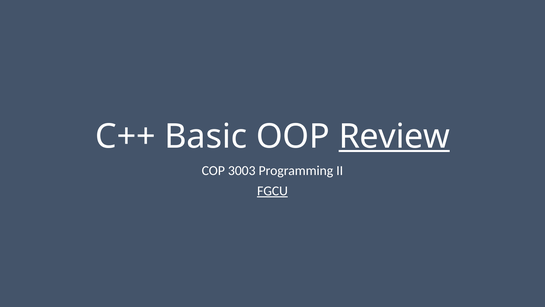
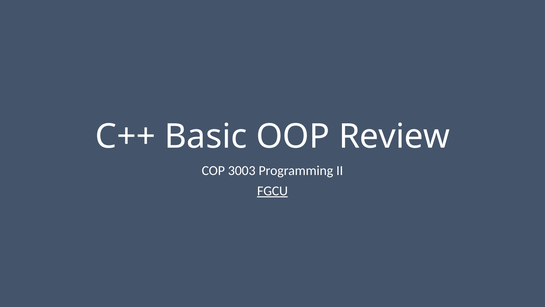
Review underline: present -> none (394, 136)
